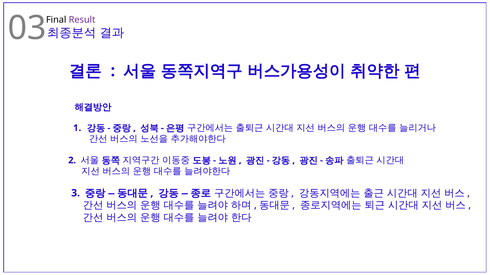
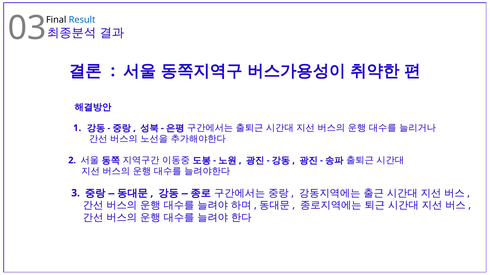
Result colour: purple -> blue (82, 20)
